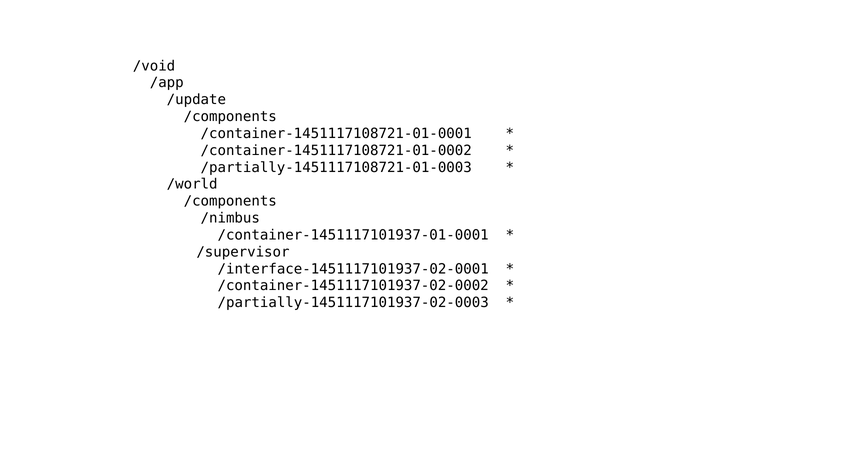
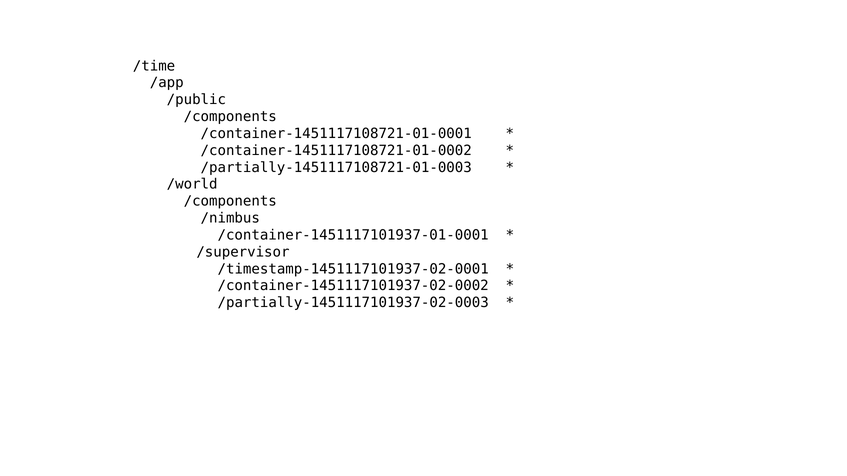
/void: /void -> /time (154, 66)
/update: /update -> /public (196, 100)
/interface-1451117101937-02-0001: /interface-1451117101937-02-0001 -> /timestamp-1451117101937-02-0001 (353, 269)
